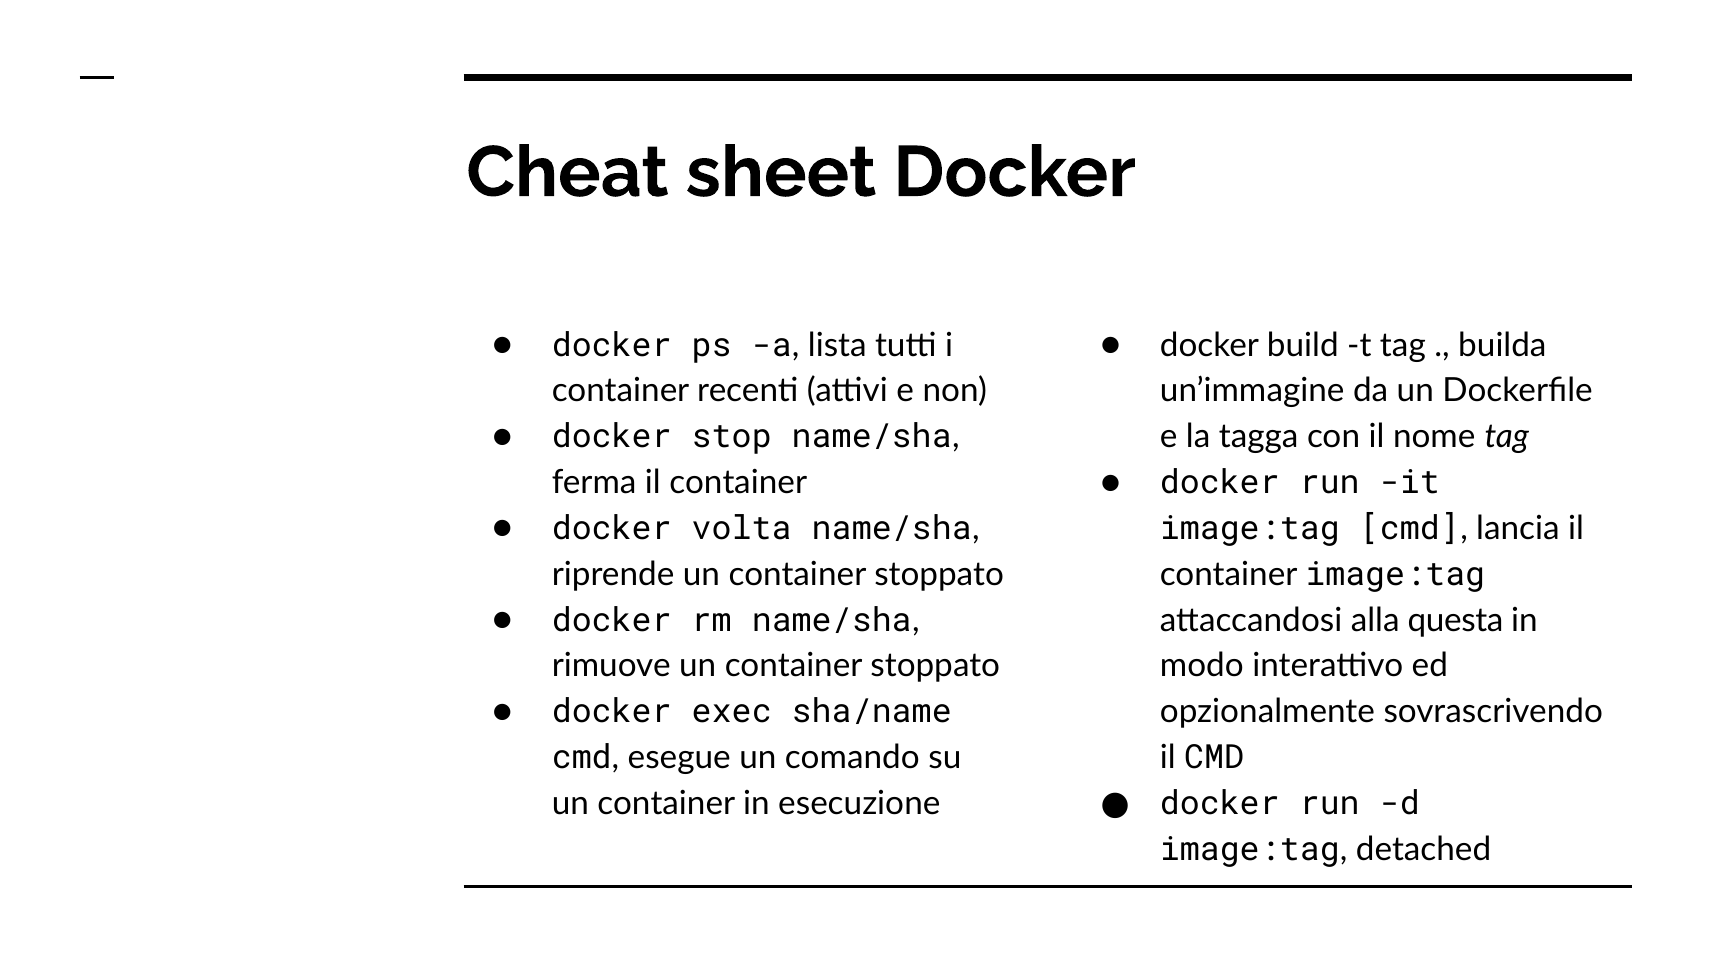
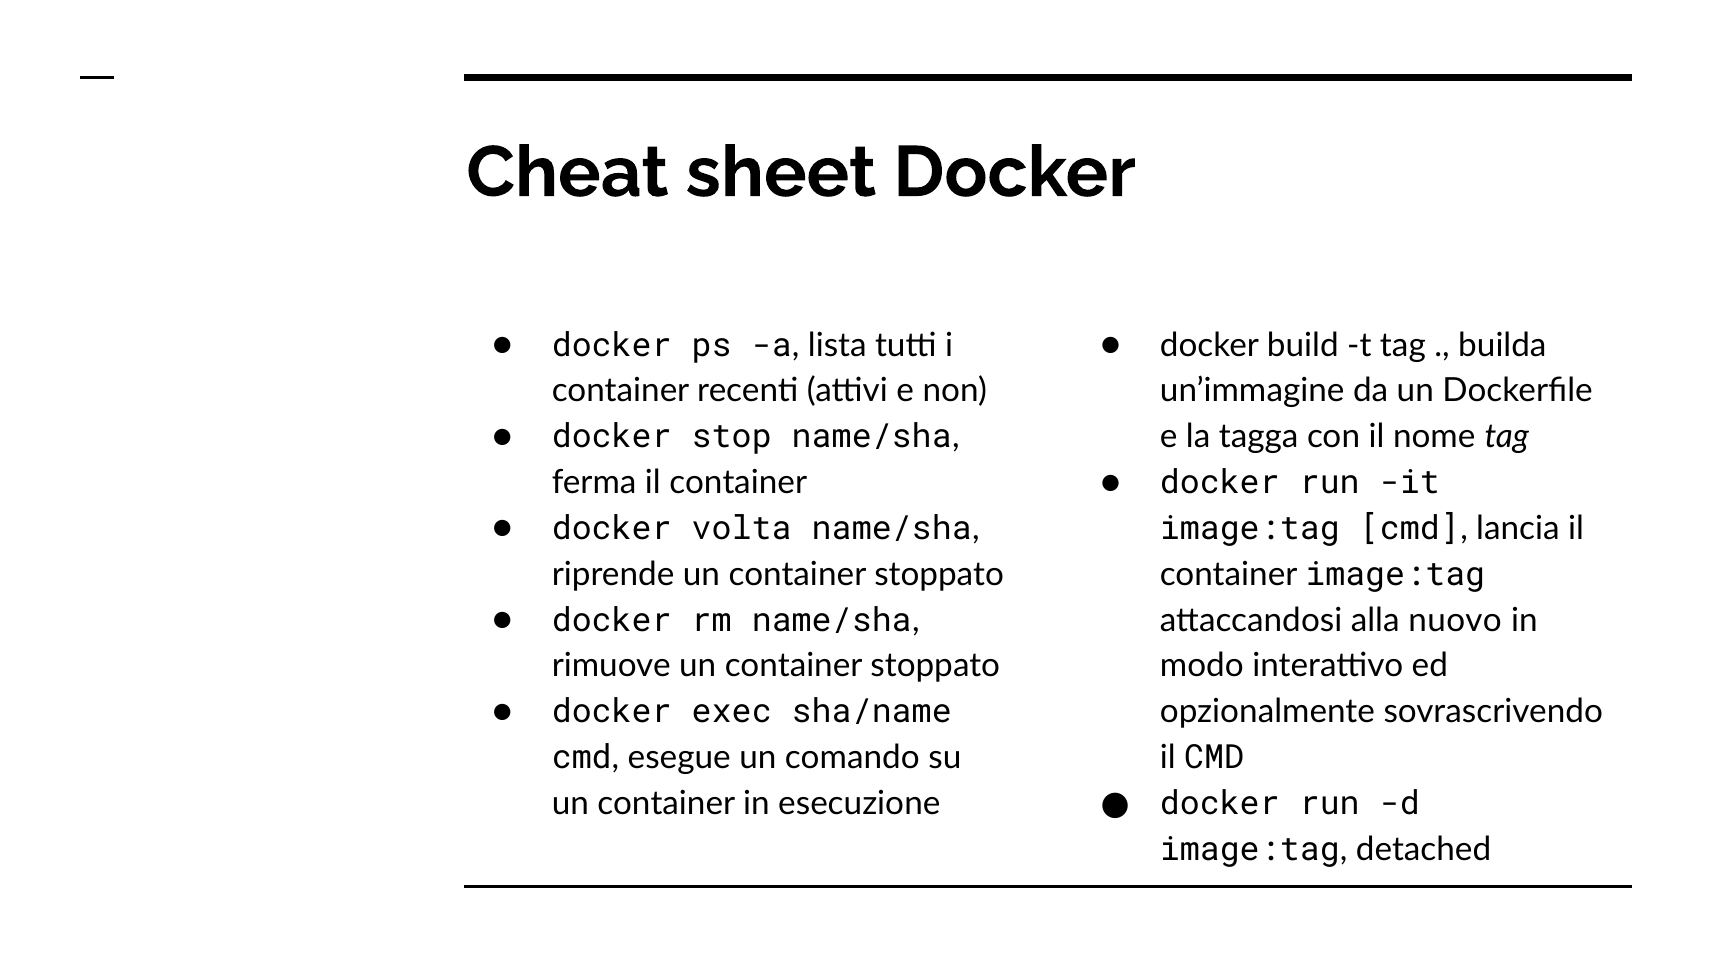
questa: questa -> nuovo (1455, 620)
